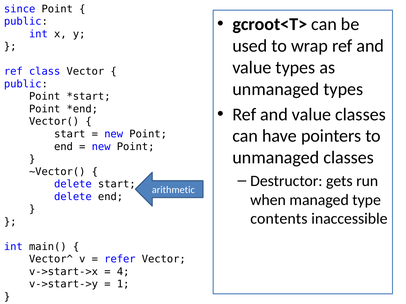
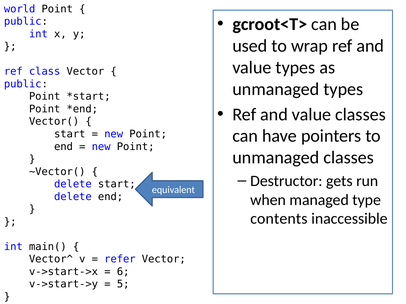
since: since -> world (20, 9)
arithmetic: arithmetic -> equivalent (173, 190)
4: 4 -> 6 (123, 272)
1: 1 -> 5 (123, 285)
